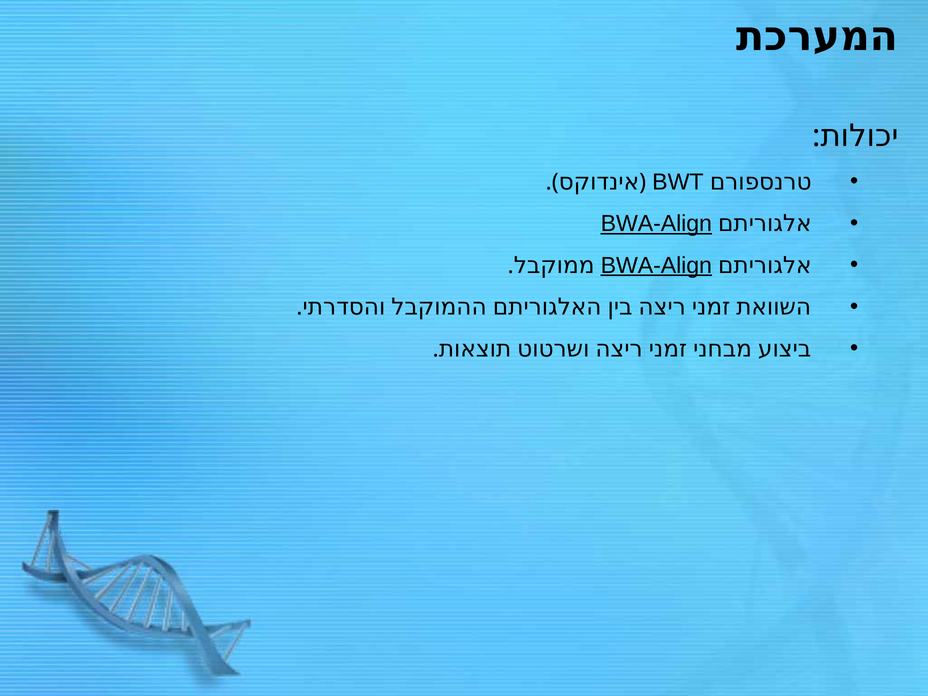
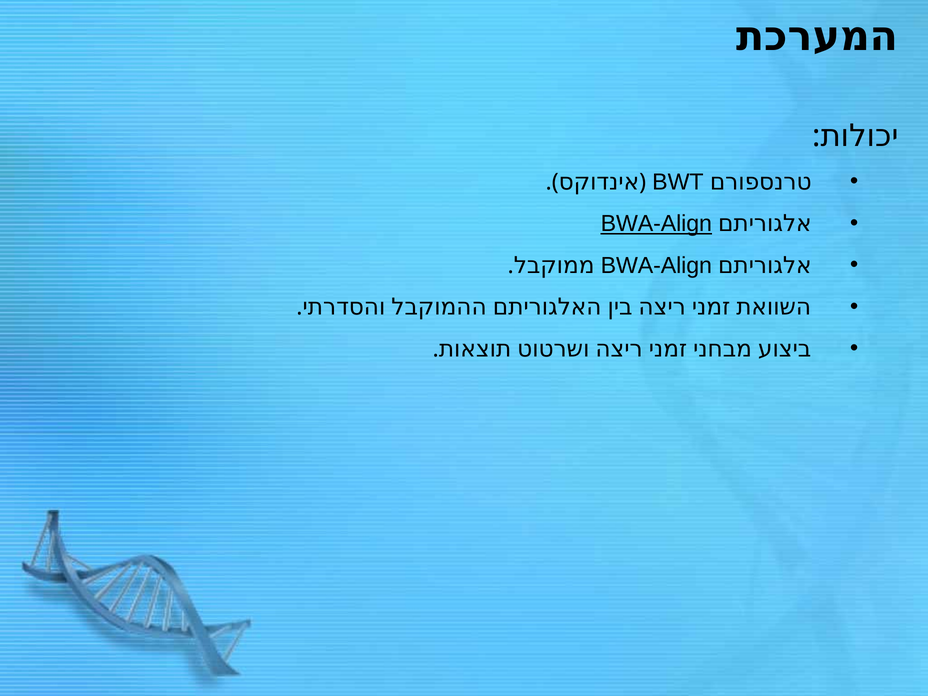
BWA-Align underline: present -> none (656, 265)
